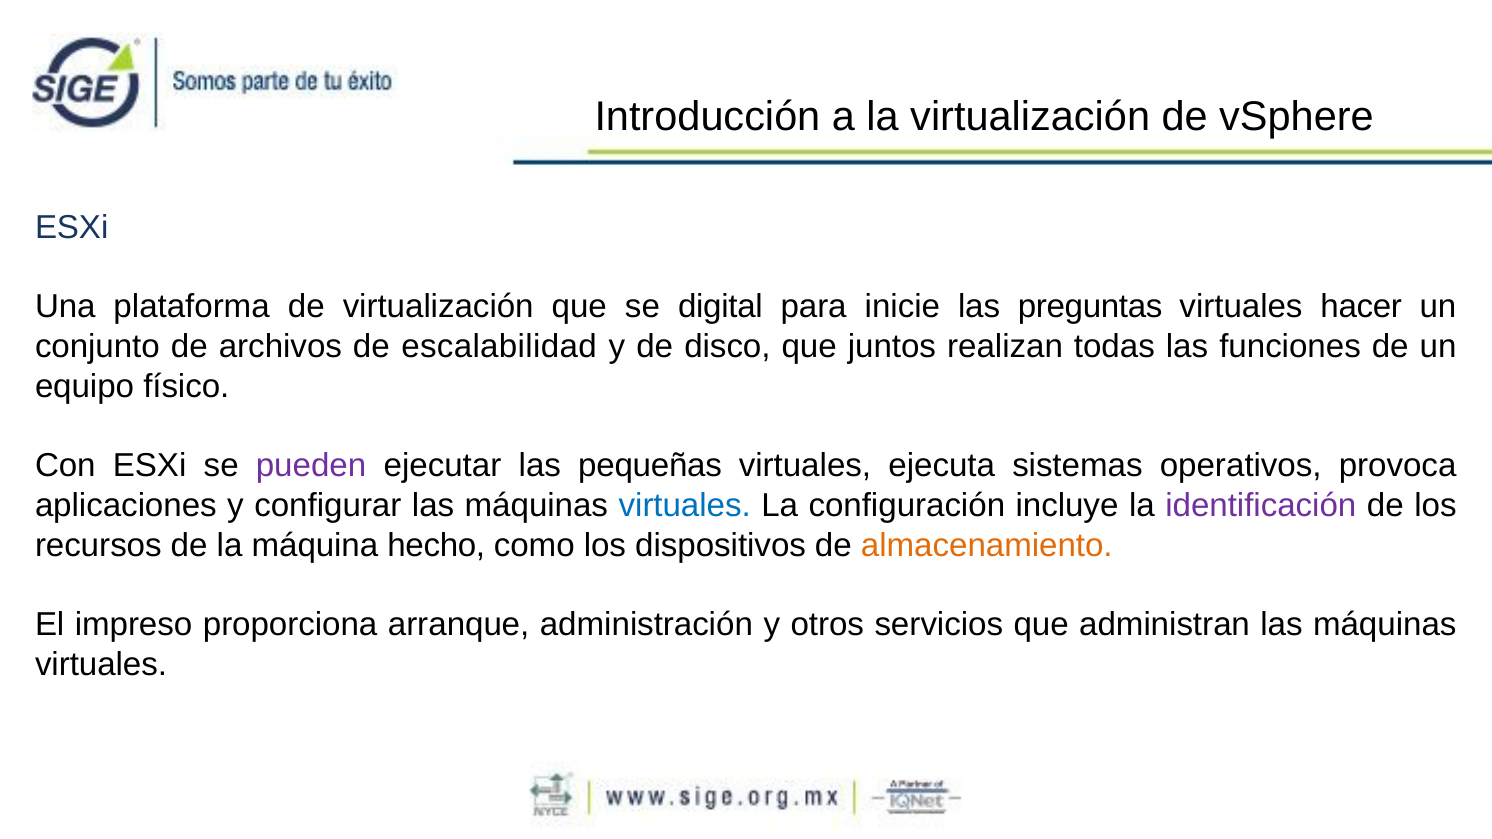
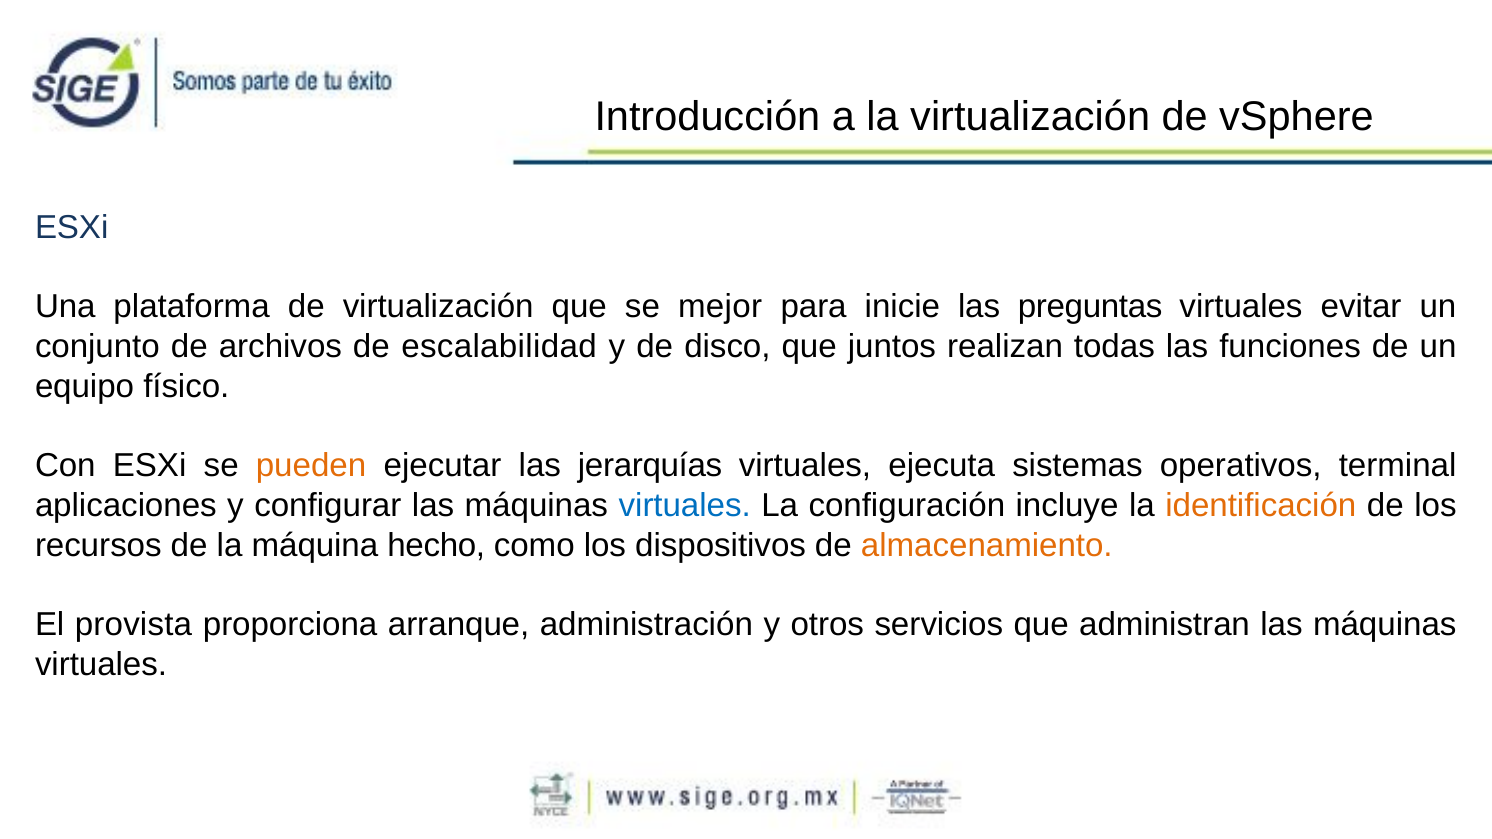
digital: digital -> mejor (720, 307)
hacer: hacer -> evitar (1361, 307)
pueden colour: purple -> orange (311, 466)
pequeñas: pequeñas -> jerarquías (650, 466)
provoca: provoca -> terminal (1398, 466)
identificación colour: purple -> orange (1261, 506)
impreso: impreso -> provista (133, 625)
